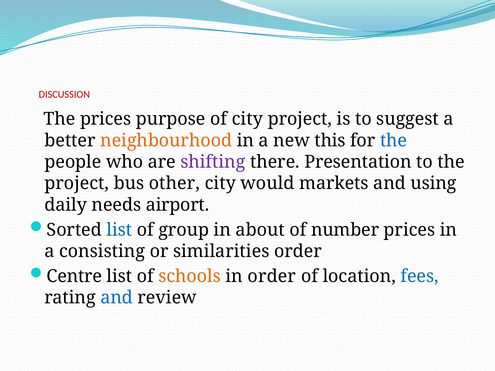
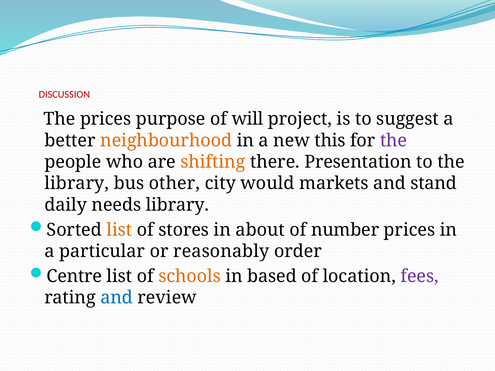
of city: city -> will (248, 119)
the colour: blue -> purple (394, 141)
shifting colour: purple -> orange (213, 162)
project: project -> library (77, 183)
using: using -> stand (434, 183)
needs airport: airport -> library (177, 205)
list colour: blue -> orange (119, 230)
group: group -> stores (184, 230)
consisting: consisting -> particular (102, 251)
similarities: similarities -> reasonably (221, 251)
in order: order -> based (272, 276)
fees colour: blue -> purple (420, 276)
